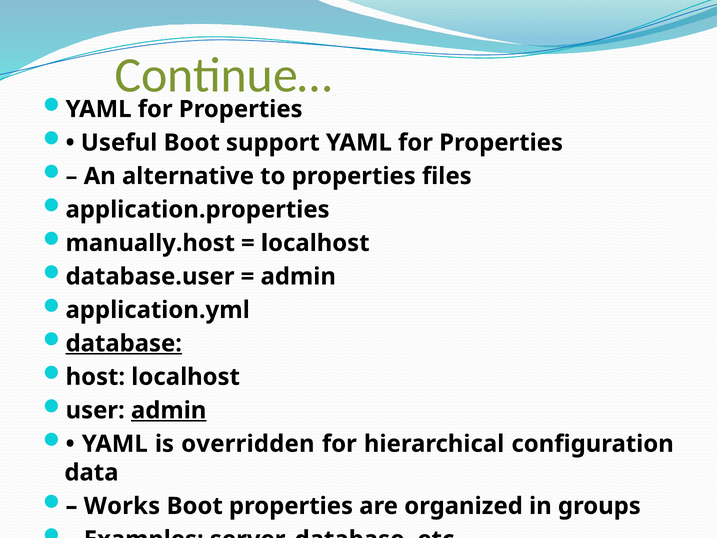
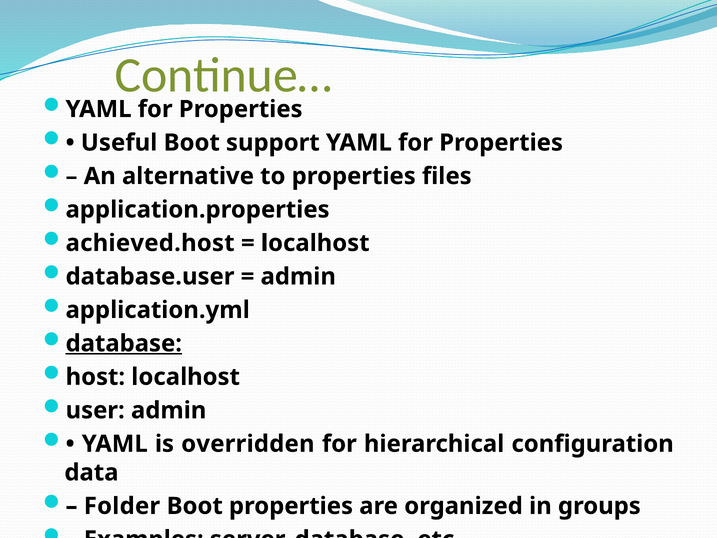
manually.host: manually.host -> achieved.host (150, 243)
admin underline: present -> none (169, 410)
Works: Works -> Folder (122, 506)
